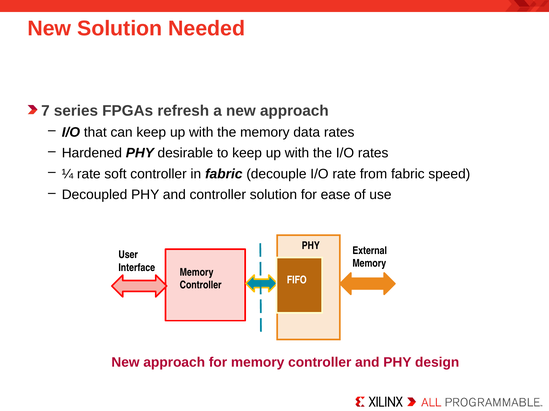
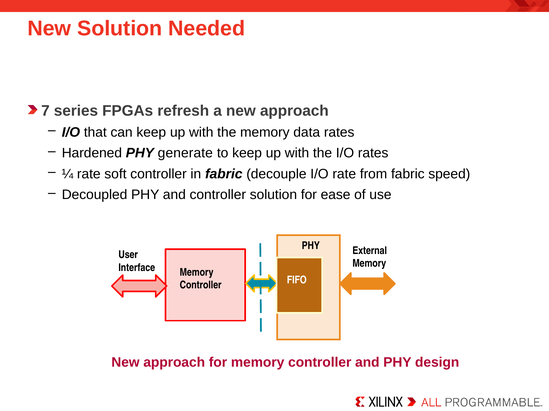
desirable: desirable -> generate (185, 153)
